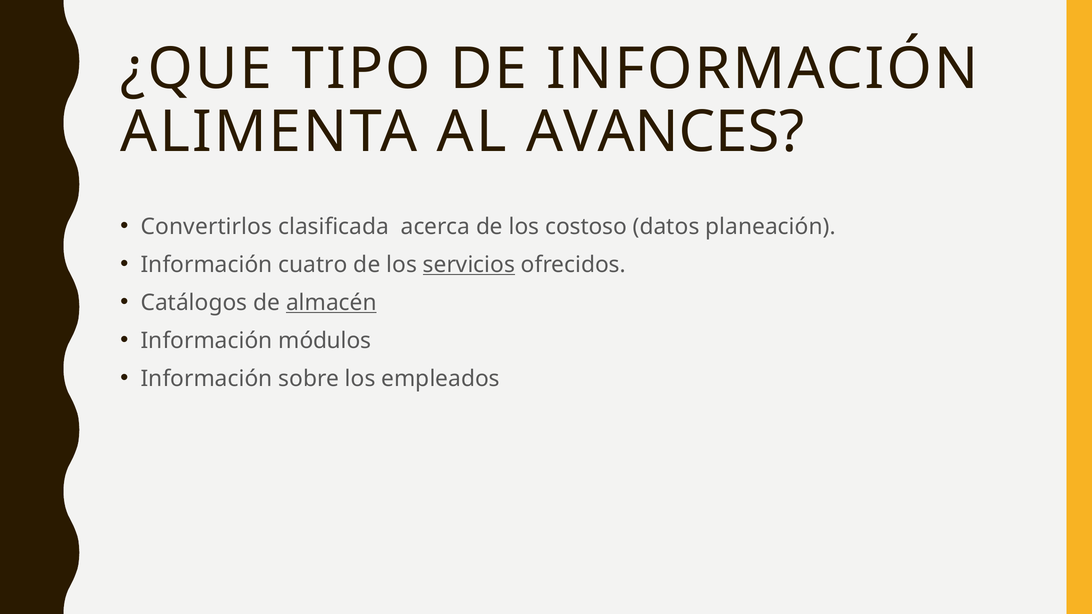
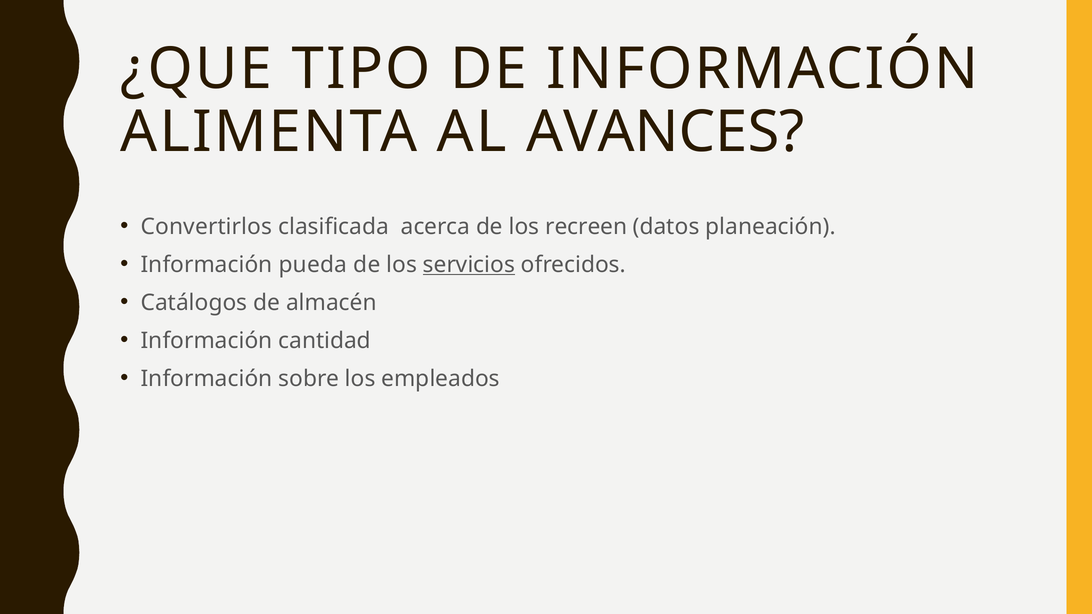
costoso: costoso -> recreen (586, 227)
cuatro: cuatro -> pueda (313, 265)
almacén underline: present -> none (331, 303)
módulos: módulos -> cantidad (325, 341)
